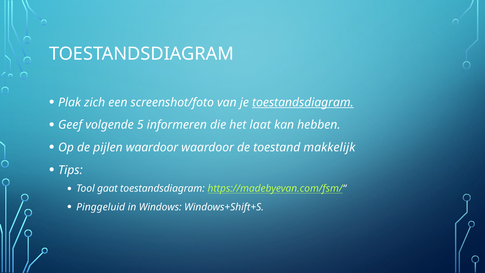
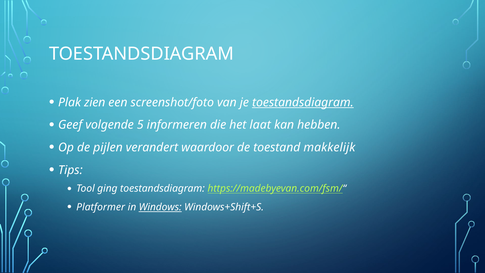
zich: zich -> zien (95, 102)
pijlen waardoor: waardoor -> verandert (152, 147)
gaat: gaat -> ging (107, 188)
Pinggeluid: Pinggeluid -> Platformer (101, 207)
Windows underline: none -> present (160, 207)
